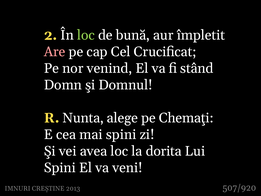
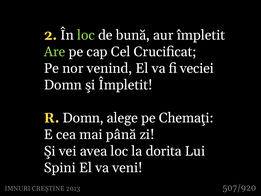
Are colour: pink -> light green (55, 52)
stând: stând -> veciei (197, 68)
şi Domnul: Domnul -> Împletit (126, 85)
R Nunta: Nunta -> Domn (83, 118)
mai spini: spini -> până (121, 134)
